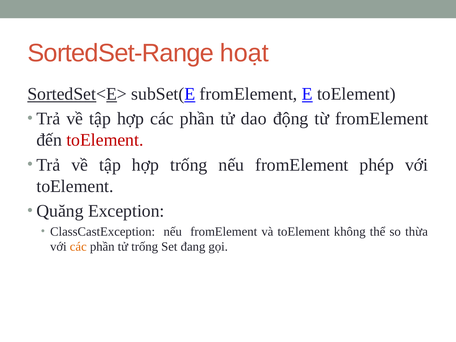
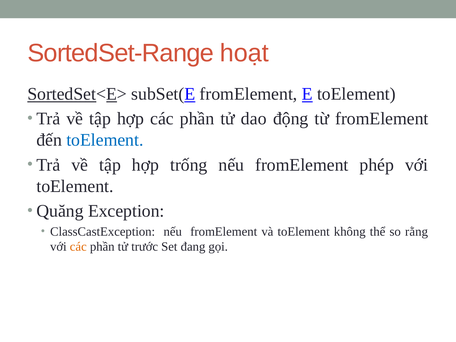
toElement colour: red -> blue (105, 140)
thừa: thừa -> rằng (417, 232)
tử trống: trống -> trước (145, 247)
